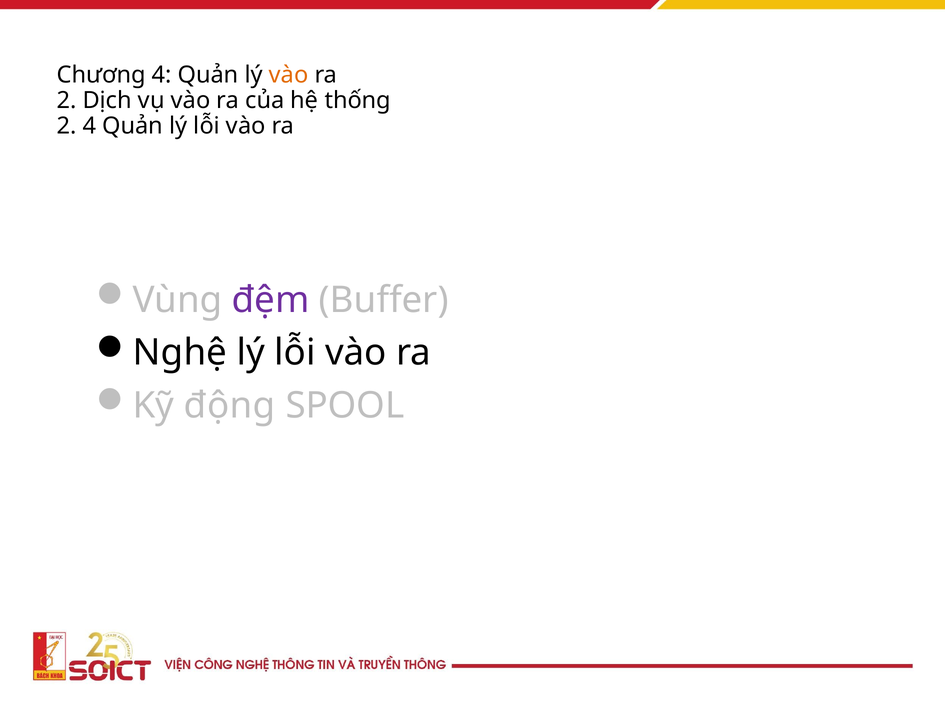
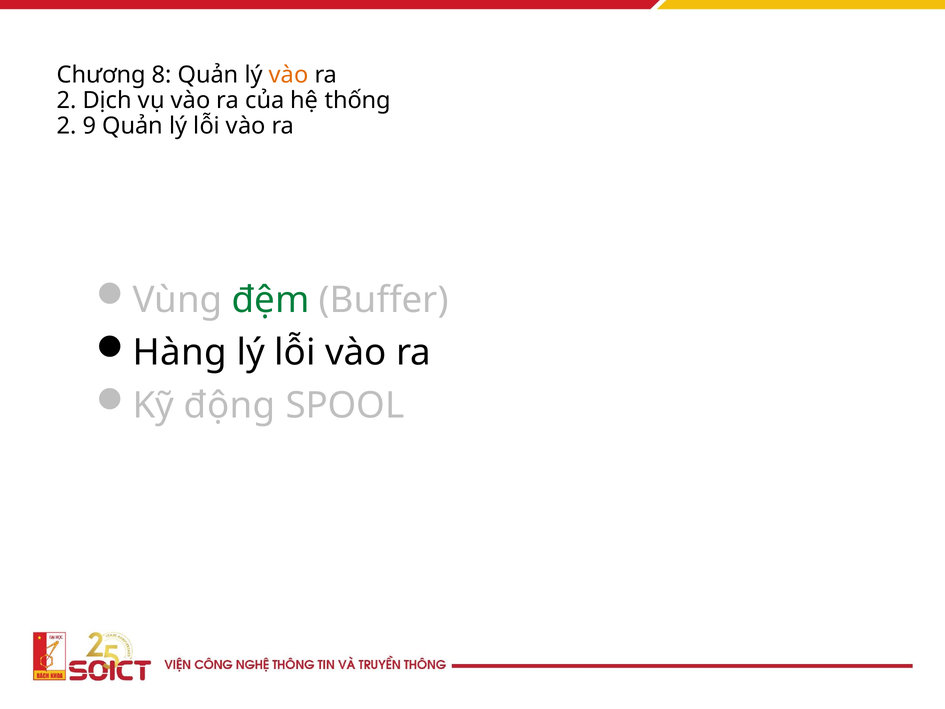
Chương 4: 4 -> 8 (162, 75)
2 4: 4 -> 9 (89, 126)
đệm colour: purple -> green (271, 300)
Nghệ: Nghệ -> Hàng (180, 353)
